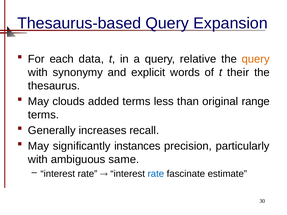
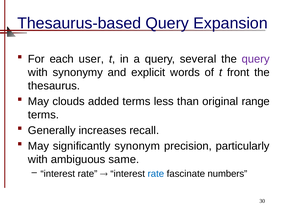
data: data -> user (91, 59)
relative: relative -> several (198, 59)
query colour: orange -> purple (256, 59)
their: their -> front (238, 73)
instances: instances -> synonym (137, 146)
estimate: estimate -> numbers (227, 174)
